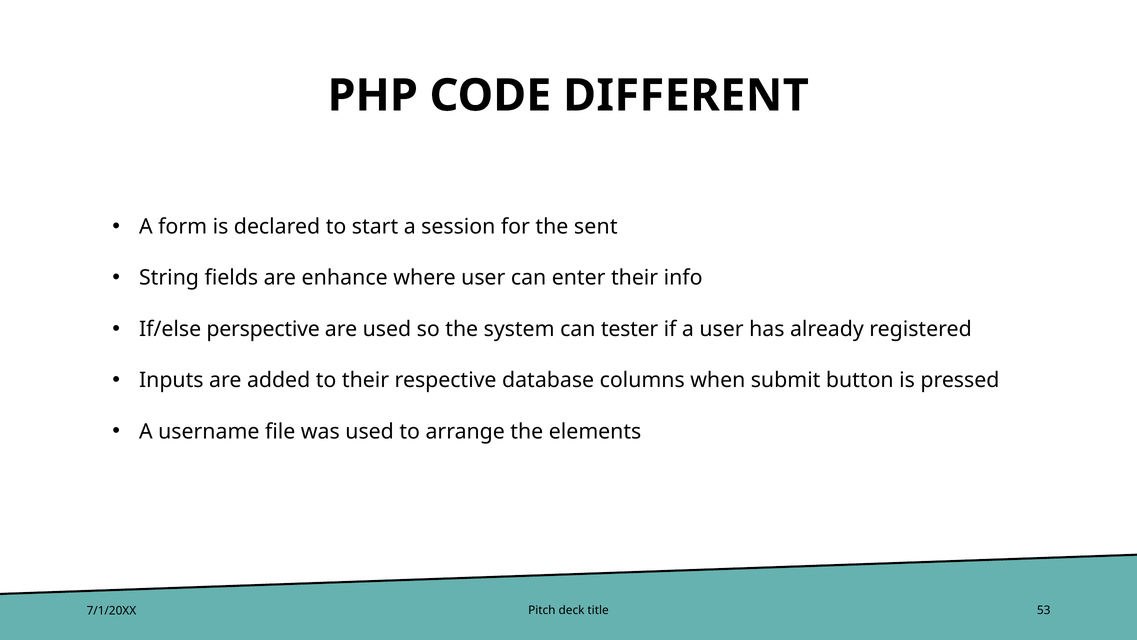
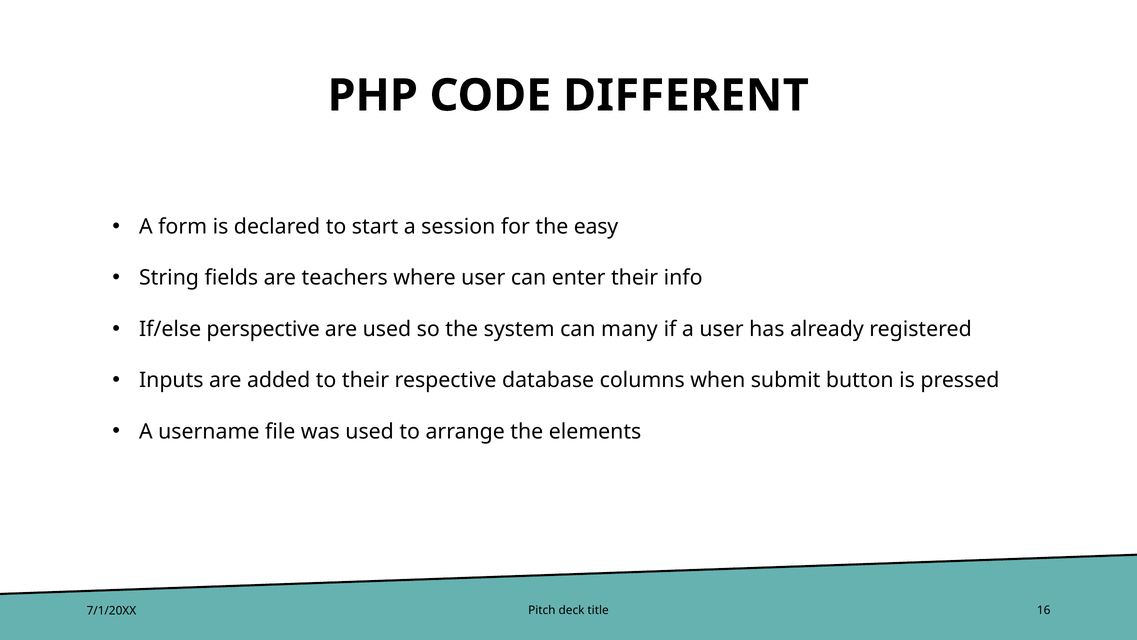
sent: sent -> easy (596, 227)
enhance: enhance -> teachers (345, 278)
tester: tester -> many (629, 329)
53: 53 -> 16 (1044, 610)
